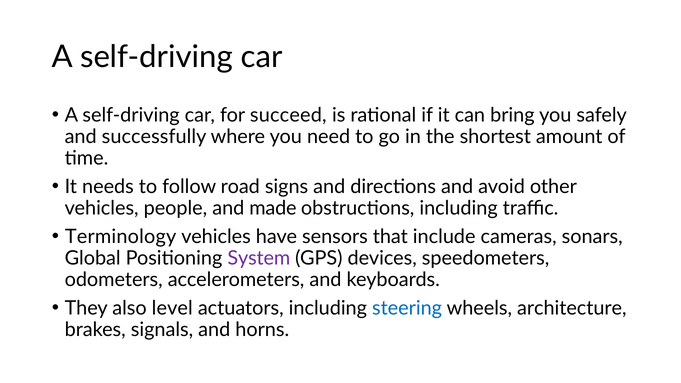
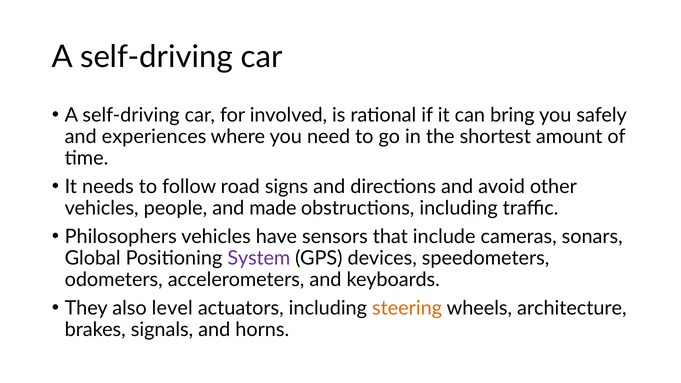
succeed: succeed -> involved (288, 115)
successfully: successfully -> experiences (154, 137)
Terminology: Terminology -> Philosophers (121, 237)
steering colour: blue -> orange (407, 308)
